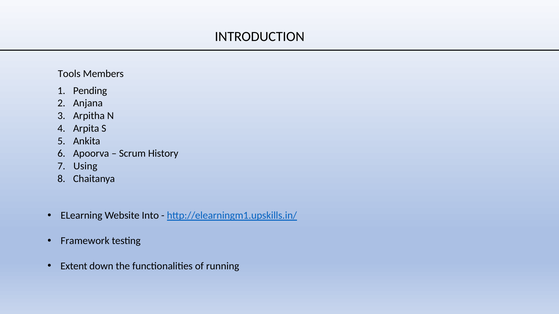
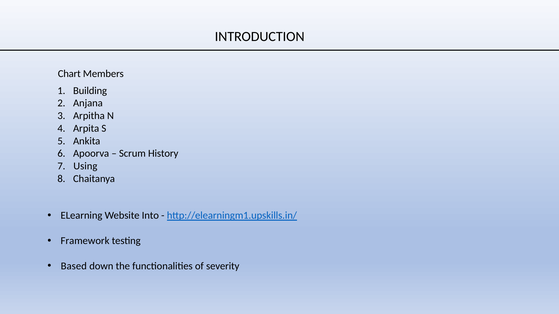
Tools: Tools -> Chart (69, 74)
Pending: Pending -> Building (90, 91)
Extent: Extent -> Based (74, 266)
running: running -> severity (223, 266)
